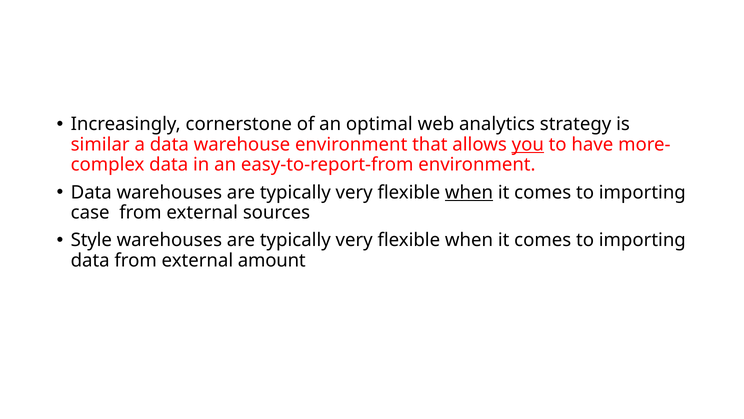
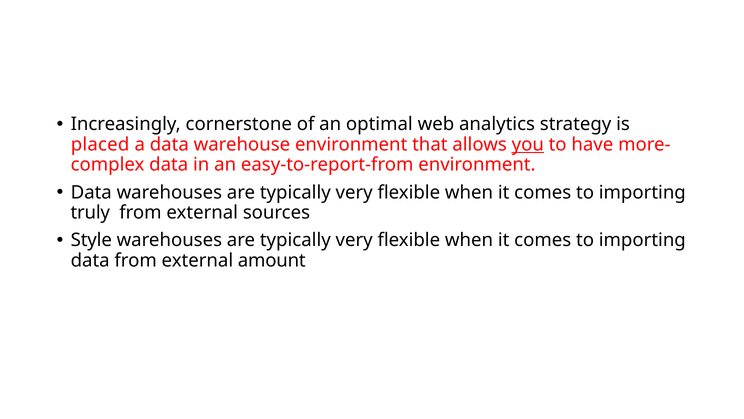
similar: similar -> placed (100, 144)
when underline: present -> none (469, 192)
case: case -> truly (90, 212)
